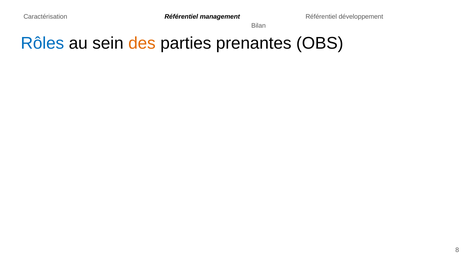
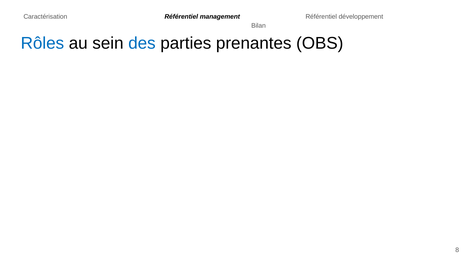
des colour: orange -> blue (142, 43)
